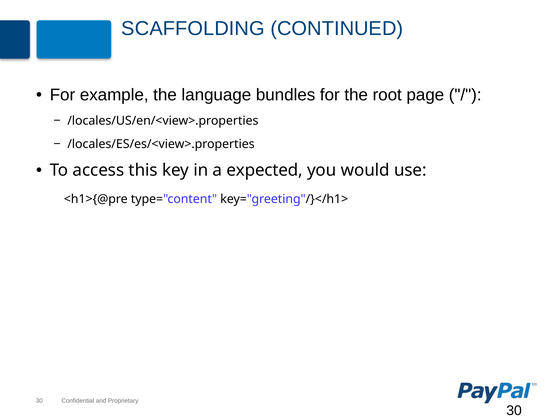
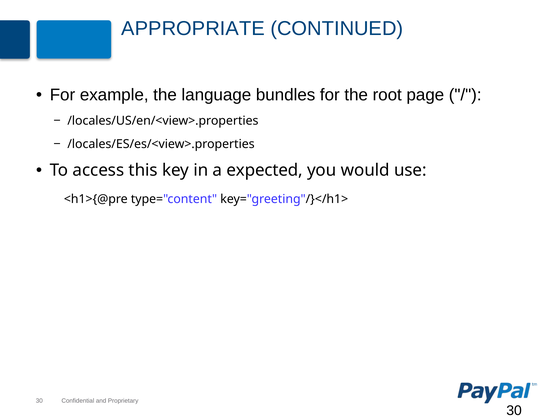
SCAFFOLDING: SCAFFOLDING -> APPROPRIATE (193, 28)
